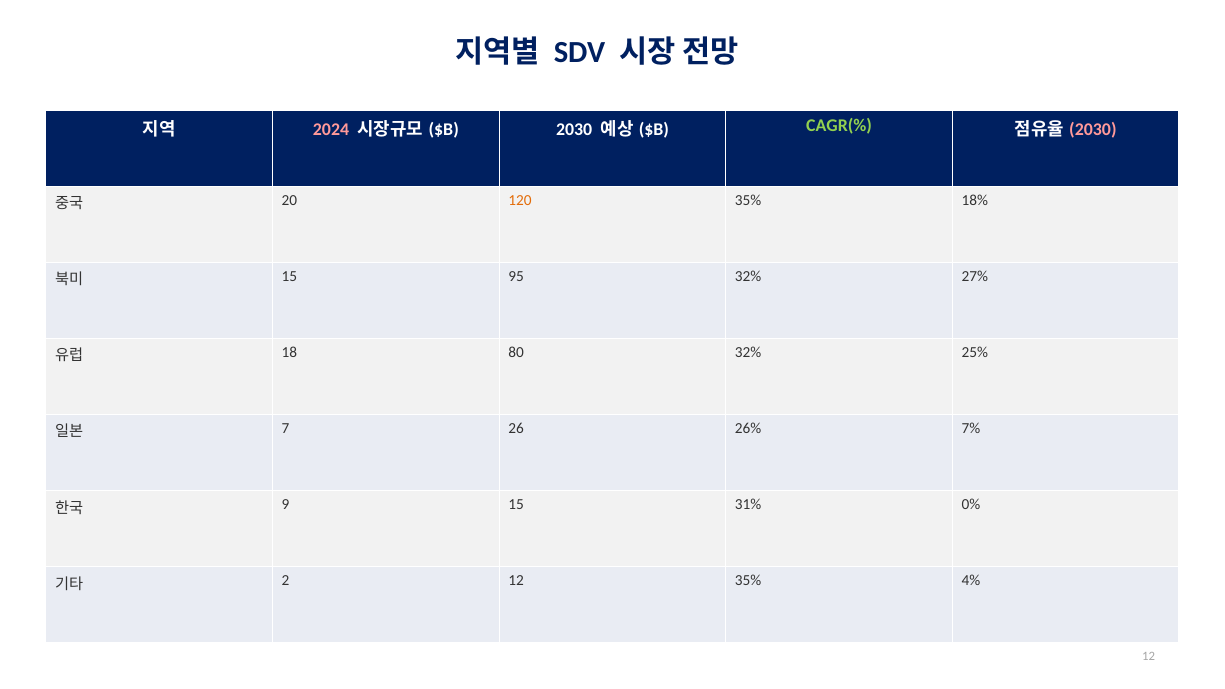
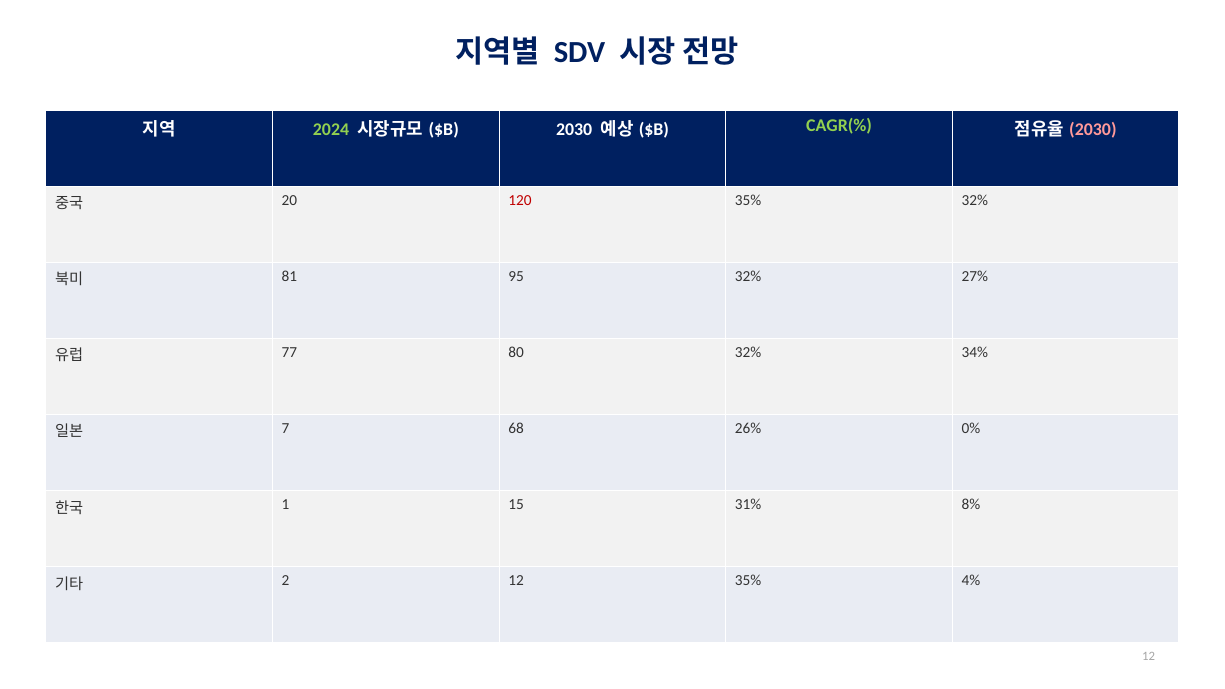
2024 colour: pink -> light green (331, 130)
120 colour: orange -> red (520, 200)
35% 18%: 18% -> 32% (975, 200)
15: 15 -> 81 (289, 277)
18: 18 -> 77 (289, 353)
25%: 25% -> 34% (975, 353)
26: 26 -> 68 (516, 429)
7%: 7% -> 0% (971, 429)
9: 9 -> 1 (286, 505)
0%: 0% -> 8% (971, 505)
